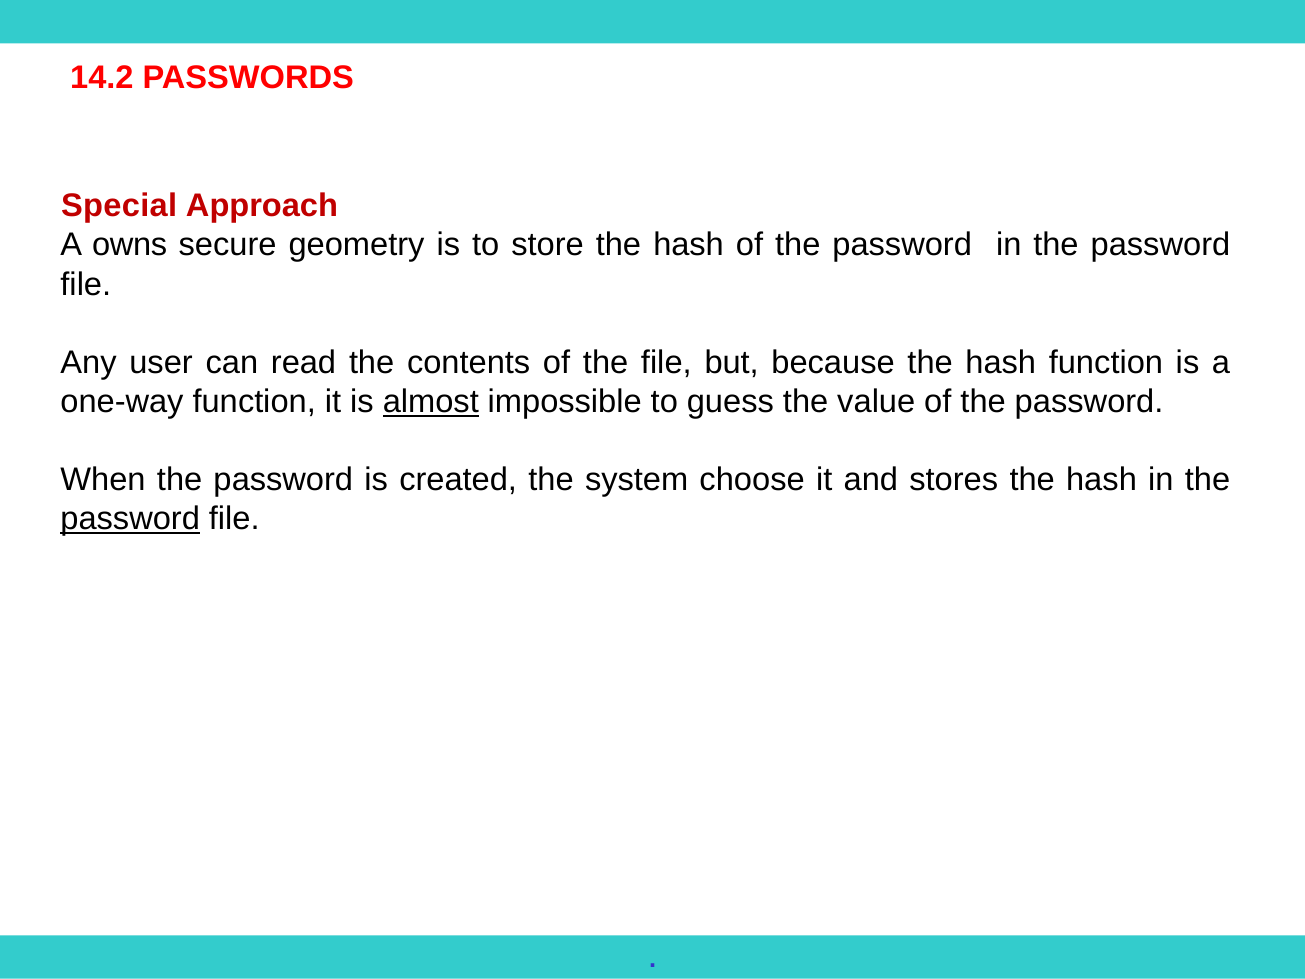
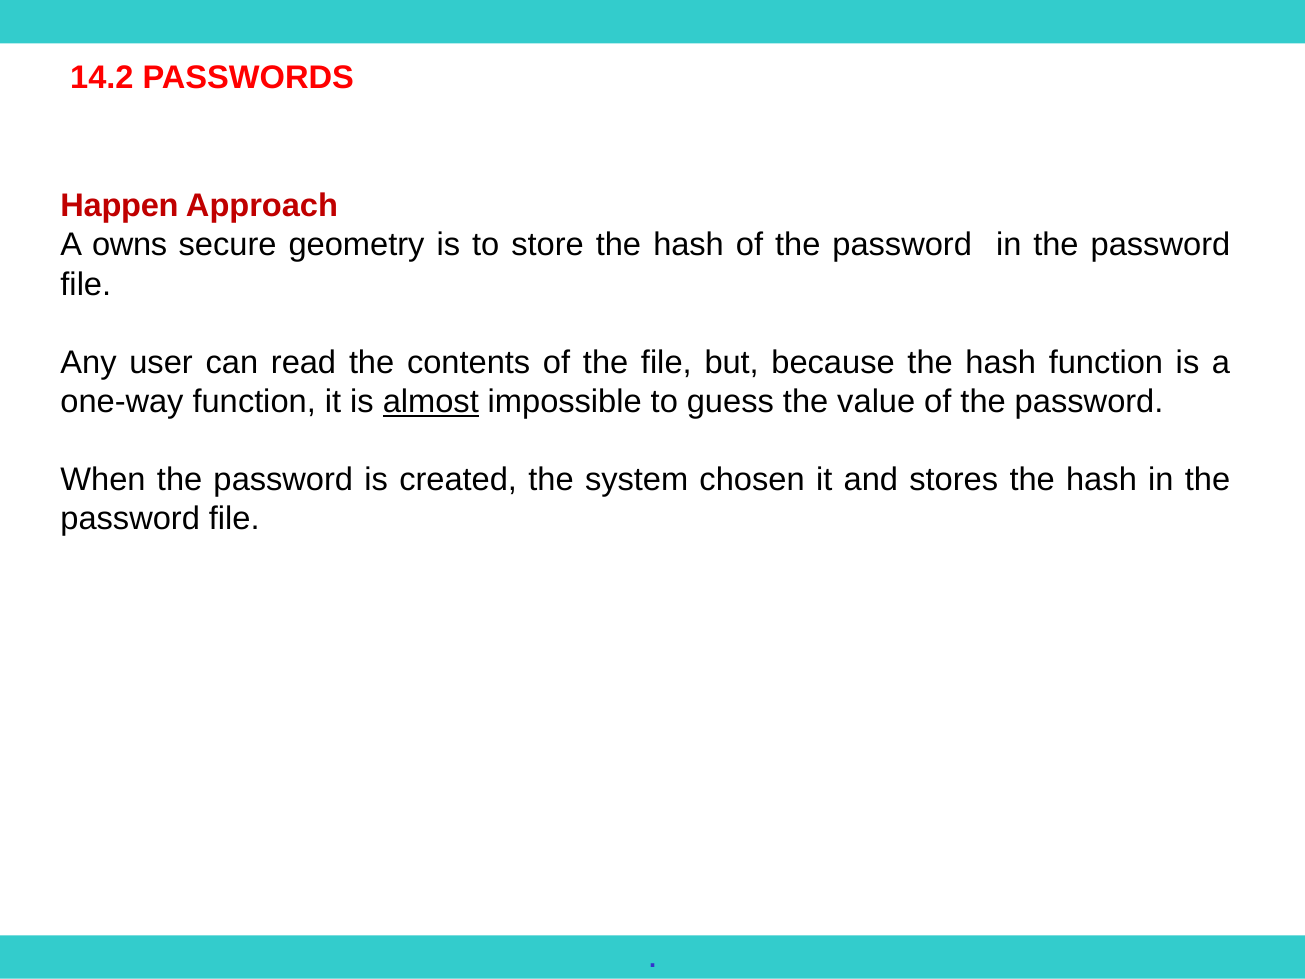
Special: Special -> Happen (119, 206)
choose: choose -> chosen (752, 480)
password underline: present -> none (130, 519)
